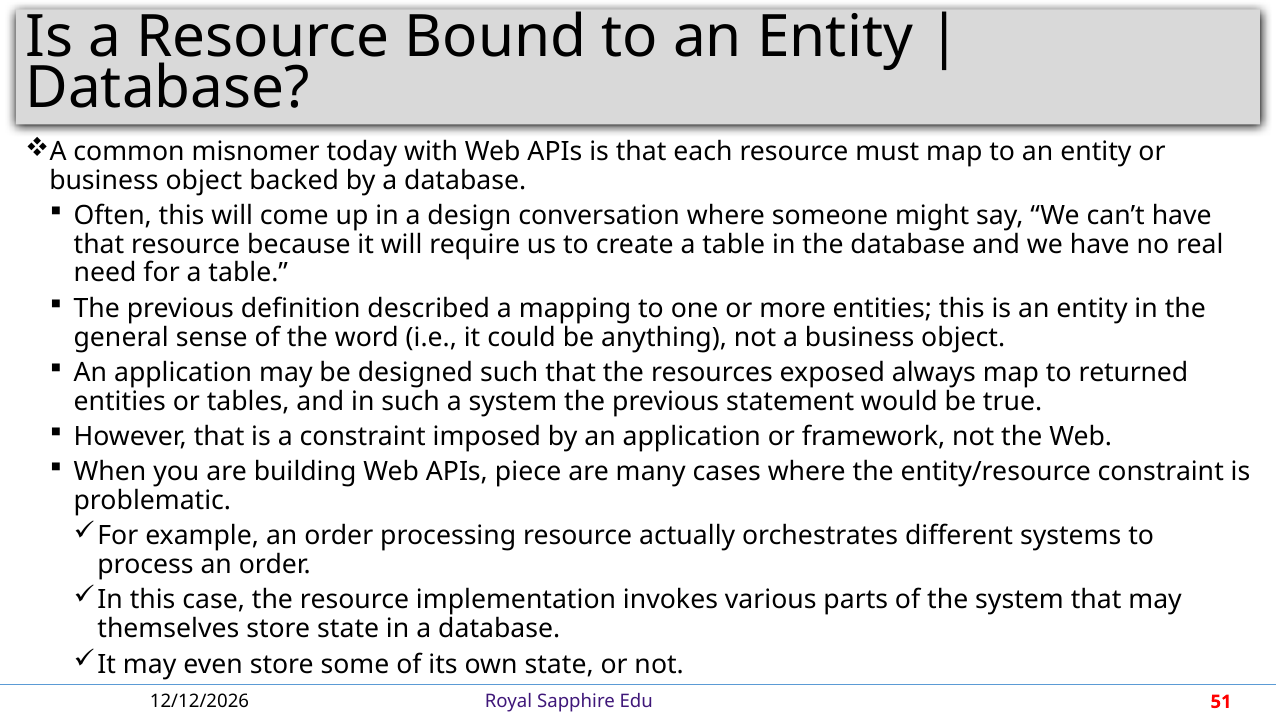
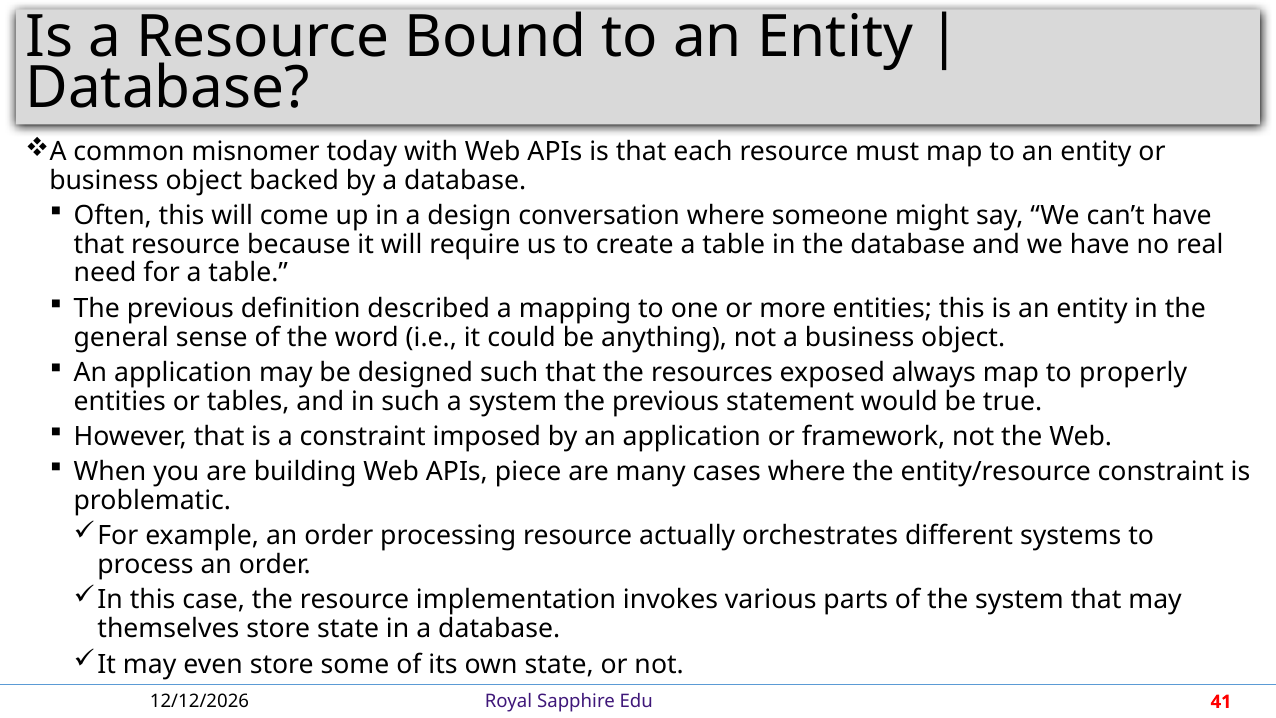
returned: returned -> properly (1133, 373)
51: 51 -> 41 (1221, 702)
